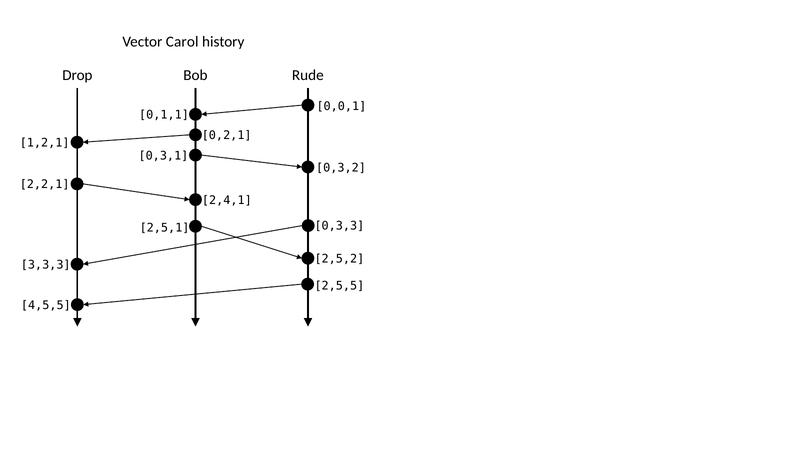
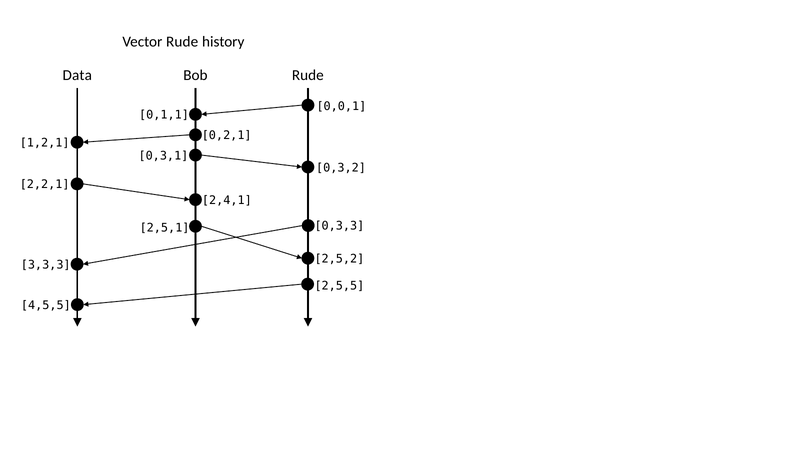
Vector Carol: Carol -> Rude (182, 42)
Drop: Drop -> Data (77, 76)
